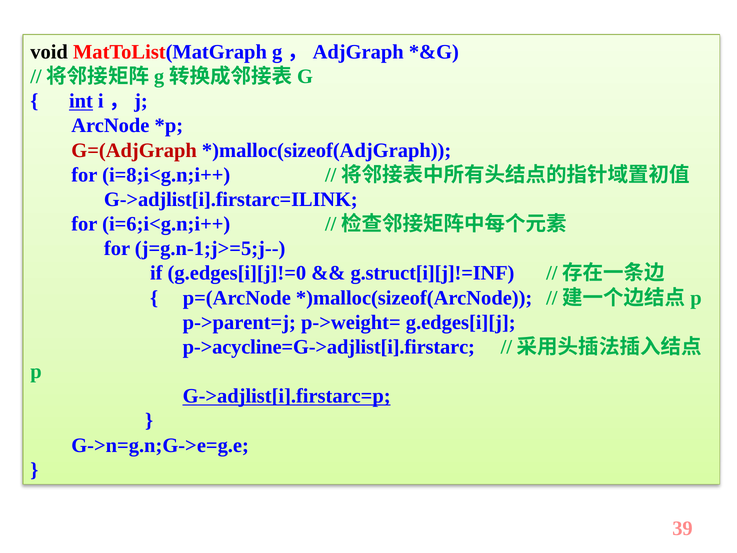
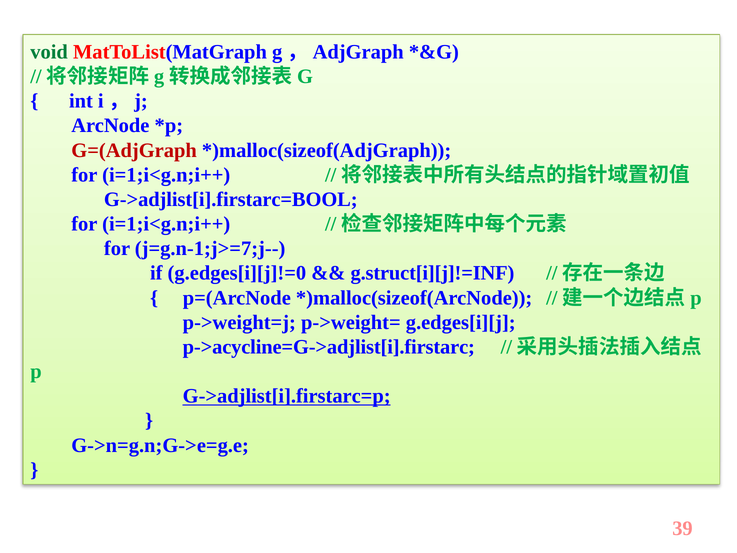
void colour: black -> green (49, 52)
int underline: present -> none (81, 101)
i=8;i<g.n;i++: i=8;i<g.n;i++ -> i=1;i<g.n;i++ (166, 175)
G->adjlist[i].firstarc=ILINK: G->adjlist[i].firstarc=ILINK -> G->adjlist[i].firstarc=BOOL (231, 199)
i=6;i<g.n;i++: i=6;i<g.n;i++ -> i=1;i<g.n;i++ (166, 224)
j=g.n-1;j>=5;j--: j=g.n-1;j>=5;j-- -> j=g.n-1;j>=7;j-- (210, 248)
p->parent=j: p->parent=j -> p->weight=j (239, 322)
